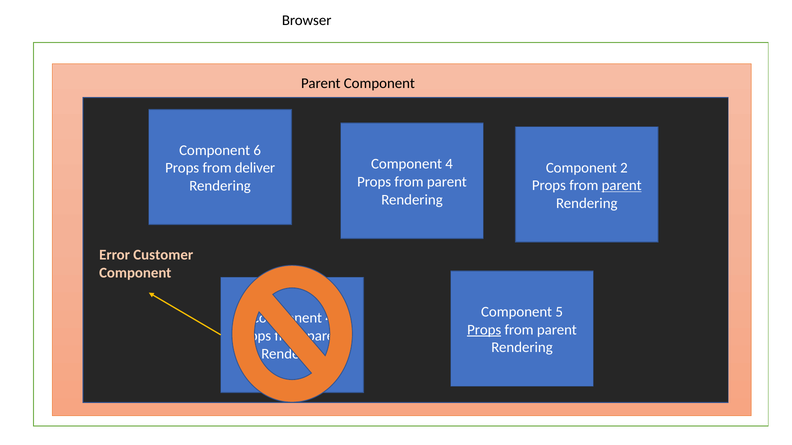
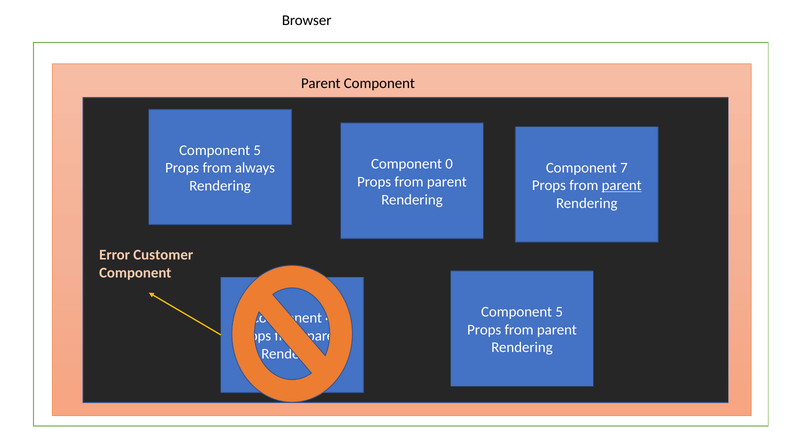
6: 6 -> 5 (257, 150)
4: 4 -> 0 (449, 164)
2: 2 -> 7 (624, 168)
deliver: deliver -> always (255, 168)
Props underline: present -> none (484, 330)
